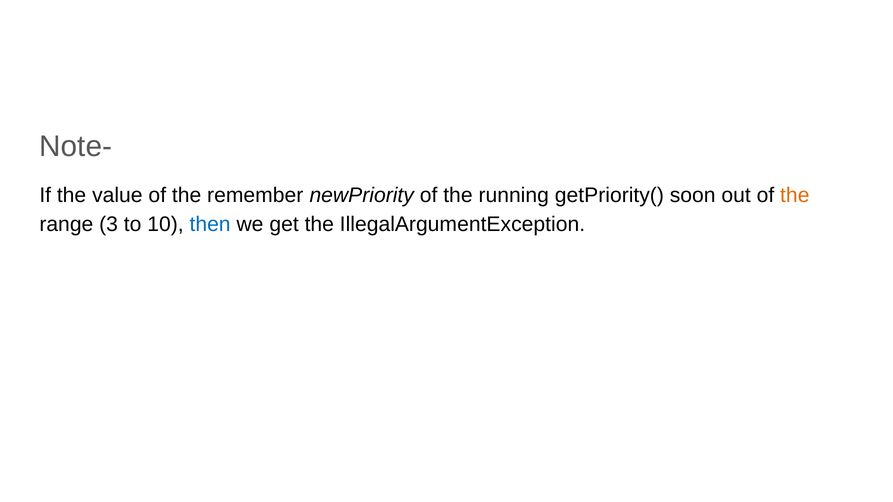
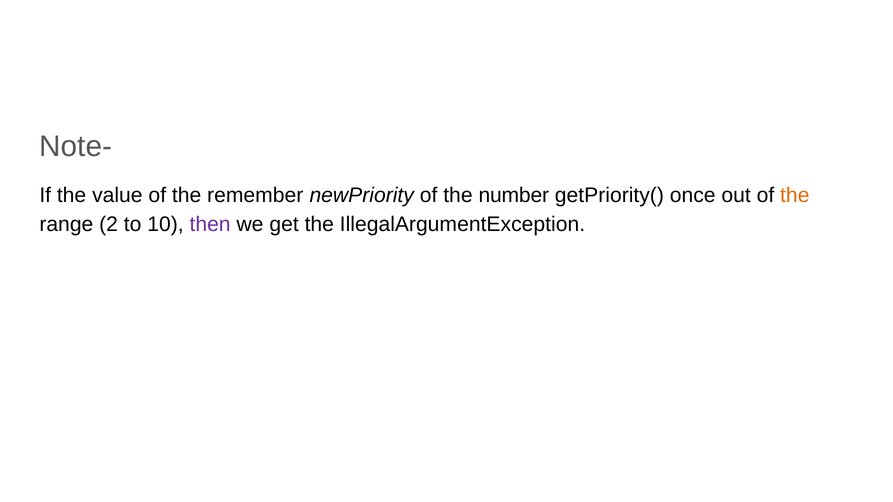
running: running -> number (514, 195)
soon: soon -> once (693, 195)
3: 3 -> 2 (109, 225)
then colour: blue -> purple (210, 225)
